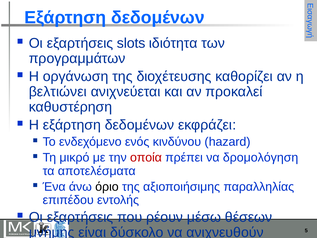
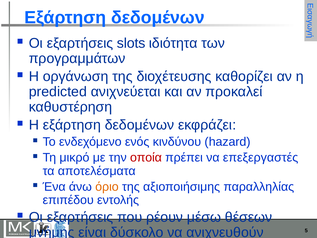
βελτιώνει: βελτιώνει -> predicted (58, 92)
δρομολόγηση: δρομολόγηση -> επεξεργαστές (261, 157)
όριο colour: black -> orange (107, 187)
